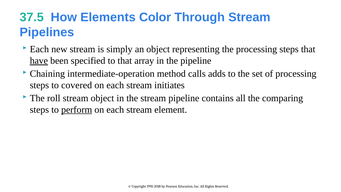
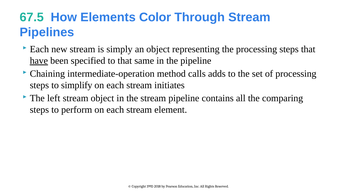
37.5: 37.5 -> 67.5 (32, 17)
array: array -> same (144, 61)
covered: covered -> simplify (77, 85)
roll: roll -> left (54, 98)
perform underline: present -> none (77, 110)
